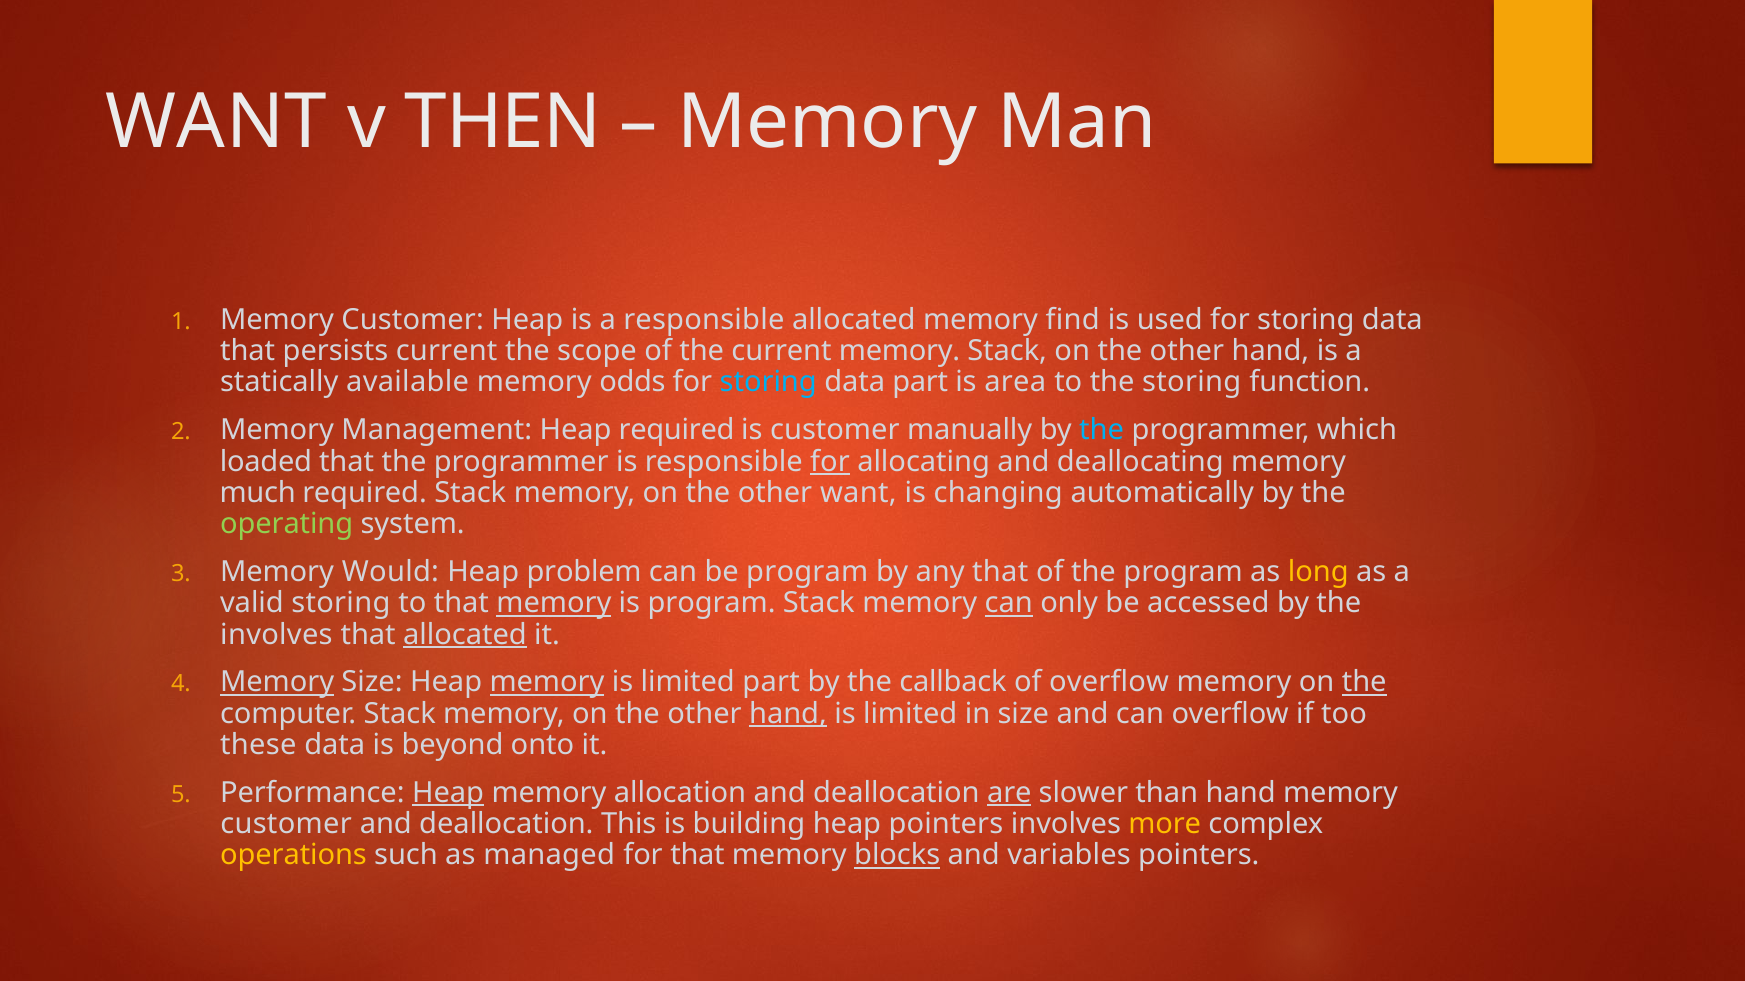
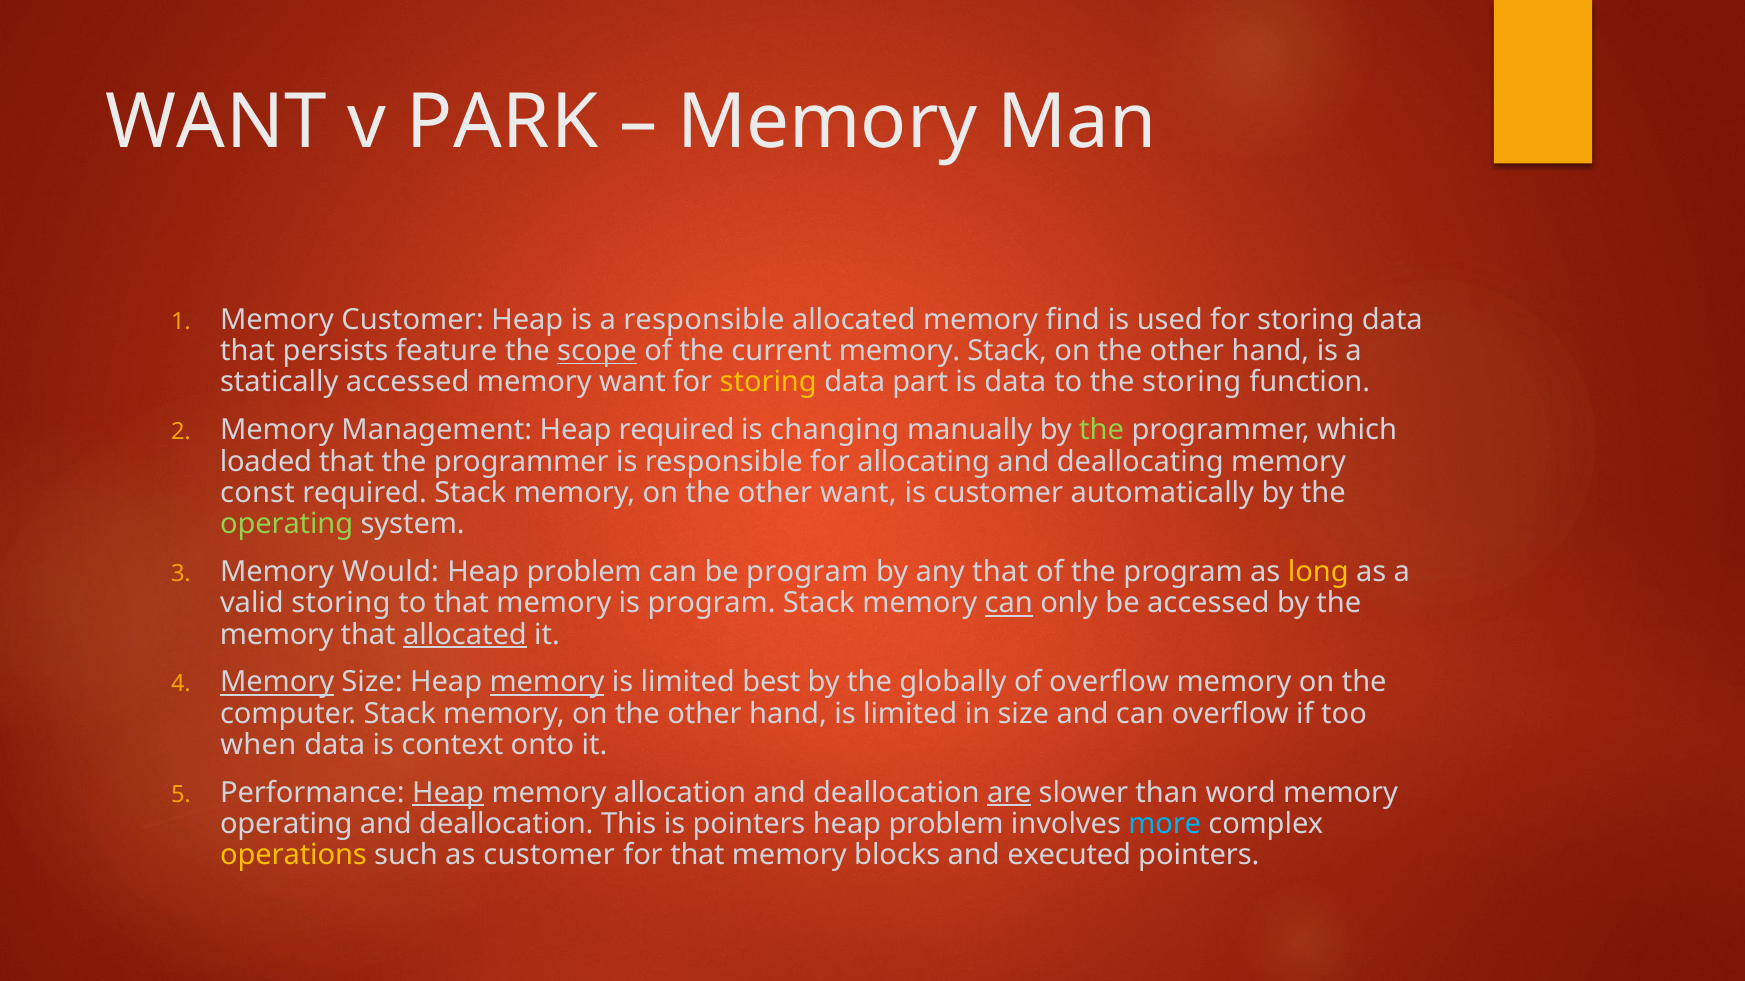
THEN: THEN -> PARK (502, 123)
persists current: current -> feature (447, 351)
scope underline: none -> present (597, 351)
statically available: available -> accessed (408, 383)
memory odds: odds -> want (632, 383)
storing colour: light blue -> yellow (768, 383)
is area: area -> data (1015, 383)
is customer: customer -> changing (835, 430)
the colour: light blue -> light green (1102, 430)
for underline: present -> none (830, 462)
much: much -> const (257, 493)
is changing: changing -> customer (998, 493)
memory underline: present -> none (554, 604)
involves: involves -> memory (277, 635)
limited part: part -> best (771, 683)
callback: callback -> globally (953, 683)
the underline: present -> none (1364, 683)
hand underline: present -> none (788, 714)
these: these -> when (258, 745)
beyond: beyond -> context (452, 745)
than hand: hand -> word (1241, 793)
customer: customer -> operating (286, 824)
is building: building -> pointers (749, 824)
pointers: pointers -> problem (946, 824)
more colour: yellow -> light blue (1165, 824)
as managed: managed -> customer (549, 856)
blocks underline: present -> none (897, 856)
variables: variables -> executed (1069, 856)
